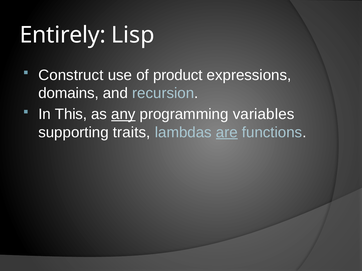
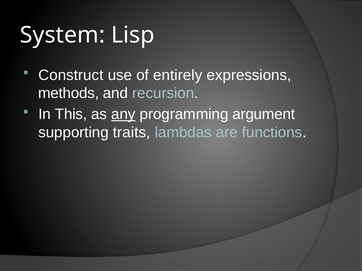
Entirely: Entirely -> System (62, 35)
product: product -> entirely (178, 75)
domains: domains -> methods (69, 93)
variables: variables -> argument (264, 114)
are underline: present -> none (227, 133)
